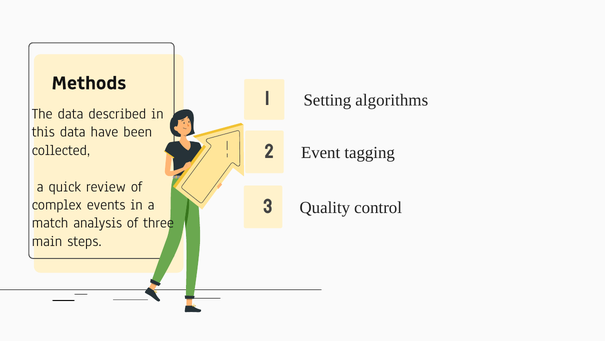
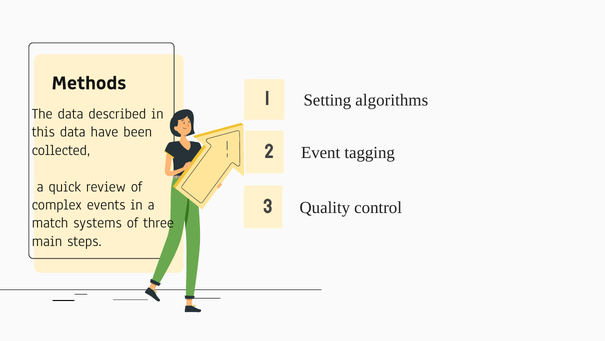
analysis: analysis -> systems (98, 222)
